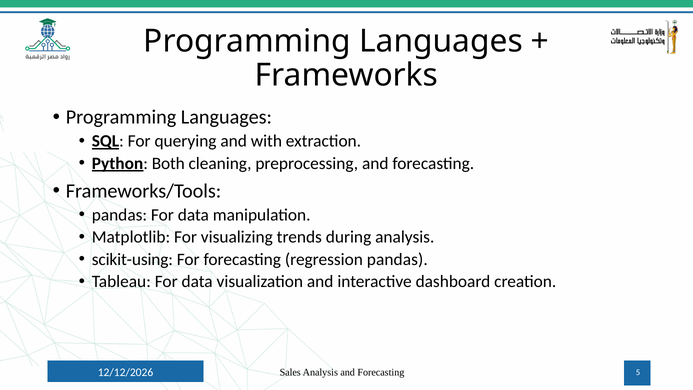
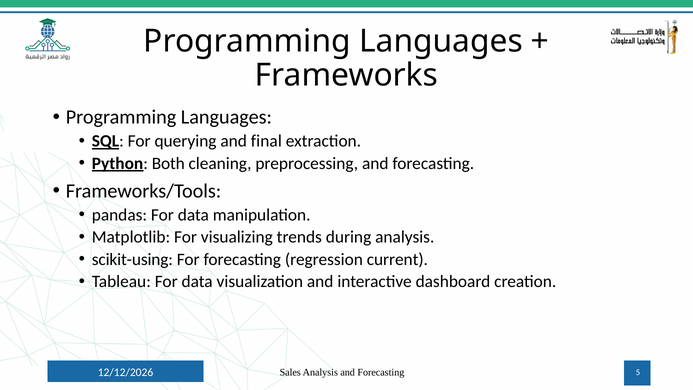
with: with -> final (266, 141)
regression pandas: pandas -> current (397, 259)
